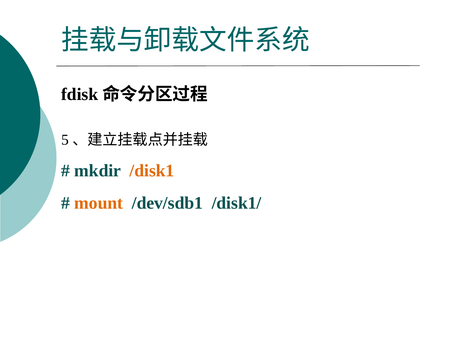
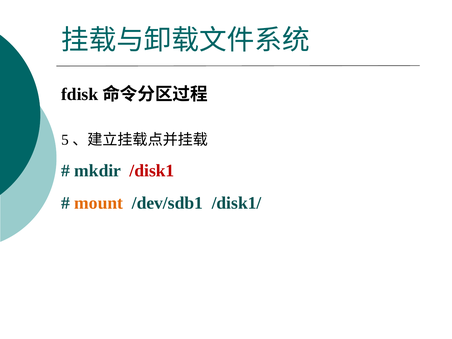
/disk1 colour: orange -> red (152, 171)
